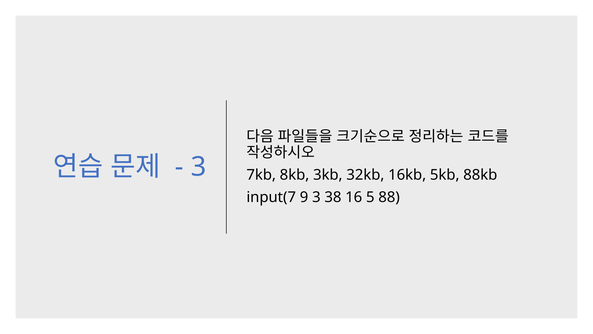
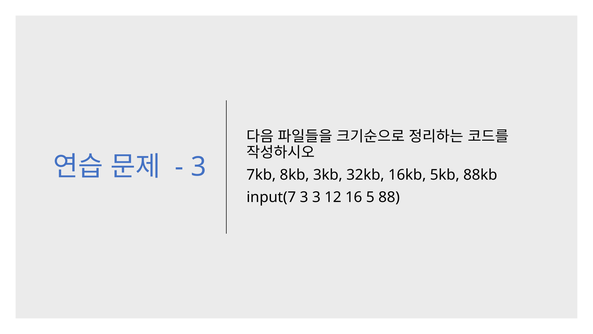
input(7 9: 9 -> 3 (304, 197)
38: 38 -> 12 (333, 197)
